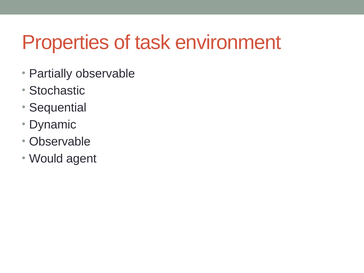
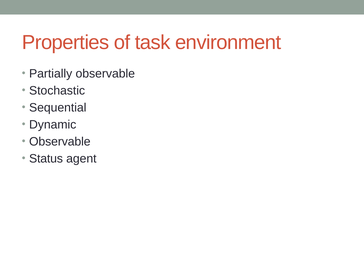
Would: Would -> Status (46, 159)
